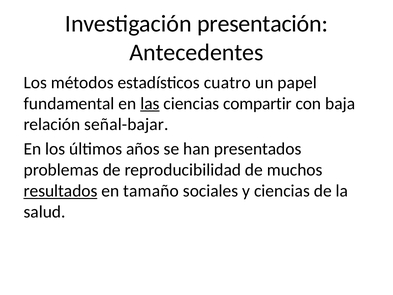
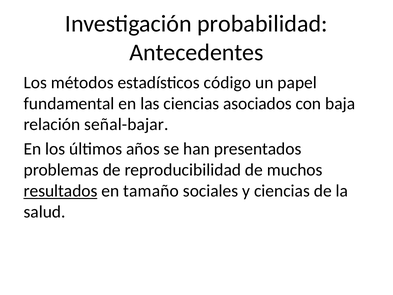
presentación: presentación -> probabilidad (262, 24)
cuatro: cuatro -> código (227, 82)
las underline: present -> none (150, 103)
compartir: compartir -> asociados (257, 103)
